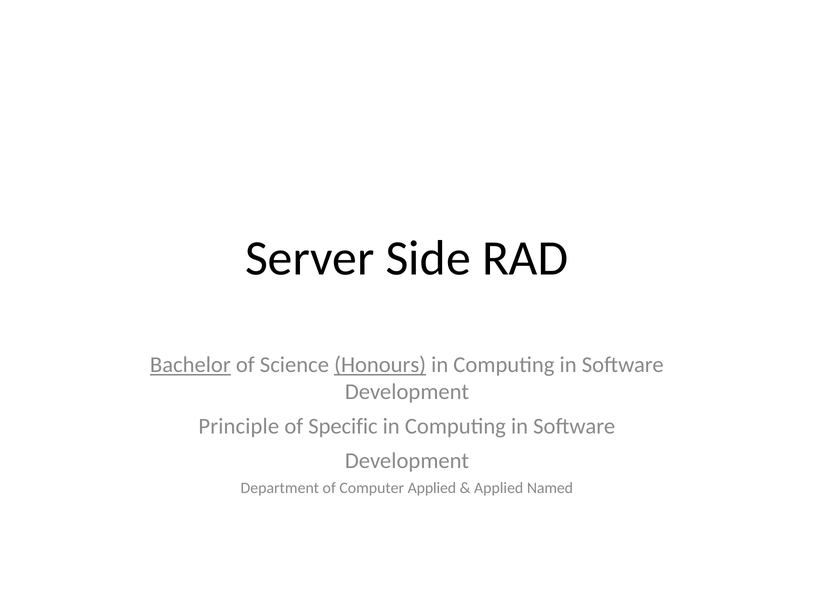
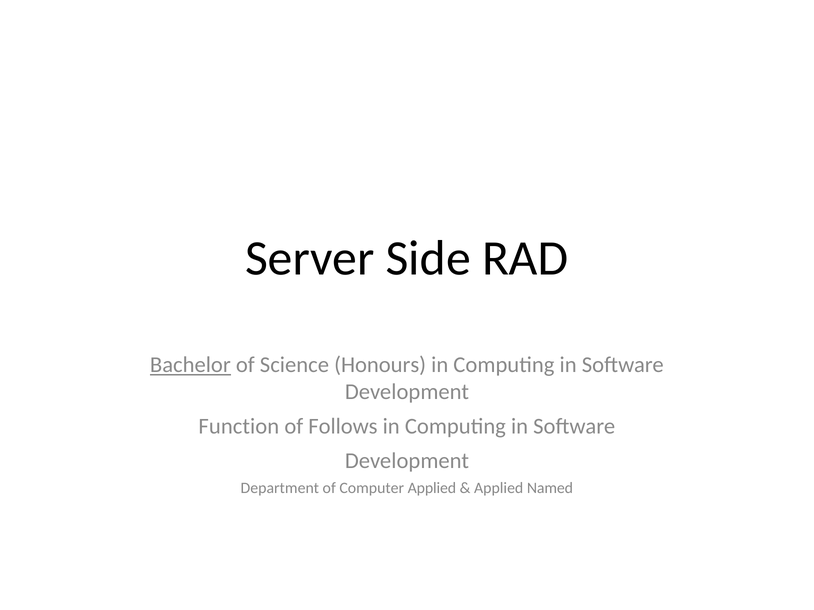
Honours underline: present -> none (380, 365)
Principle: Principle -> Function (239, 427)
Specific: Specific -> Follows (343, 427)
